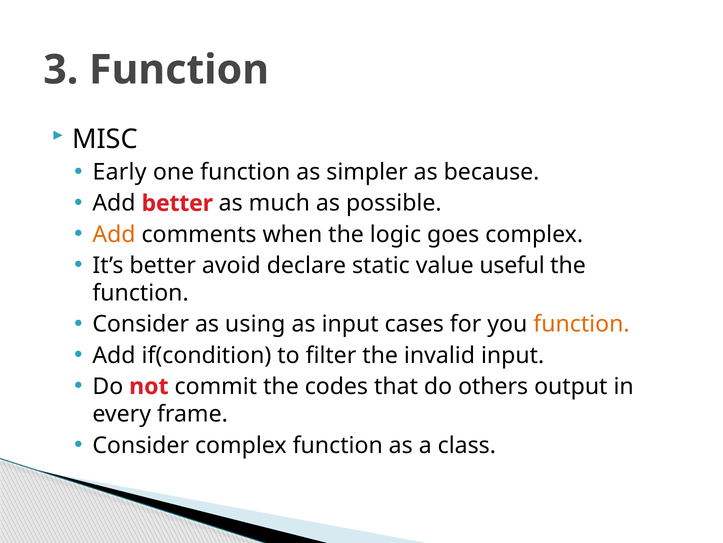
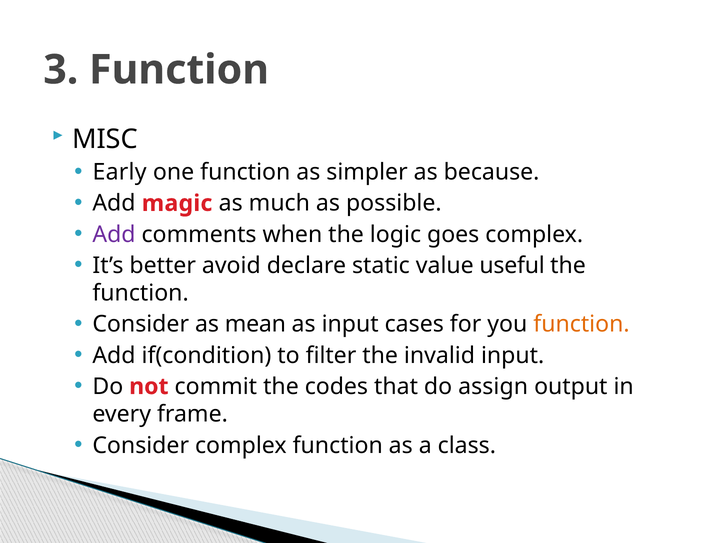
Add better: better -> magic (177, 203)
Add colour: orange -> purple (114, 234)
using: using -> mean (255, 324)
others: others -> assign (493, 386)
